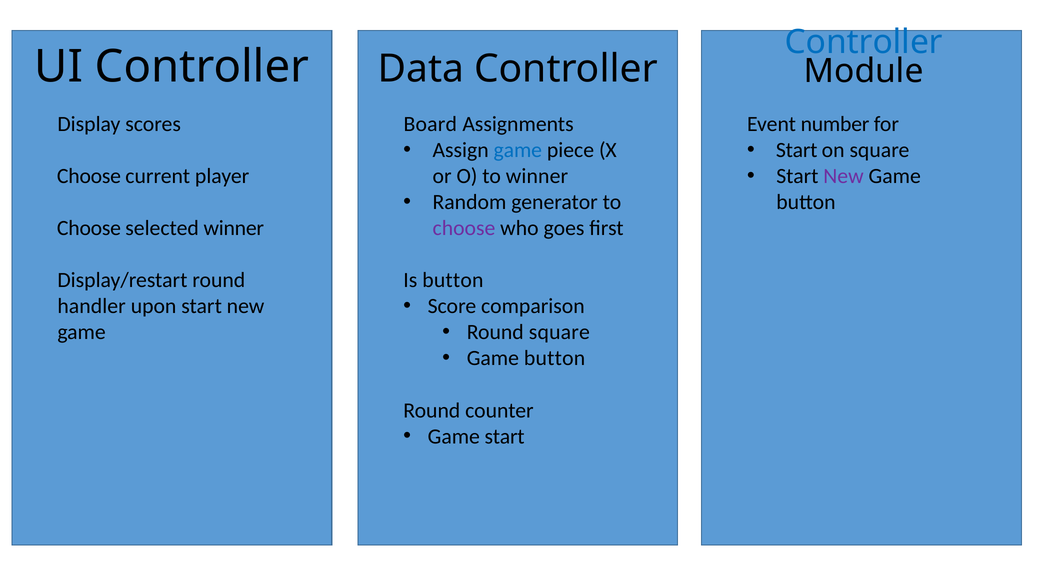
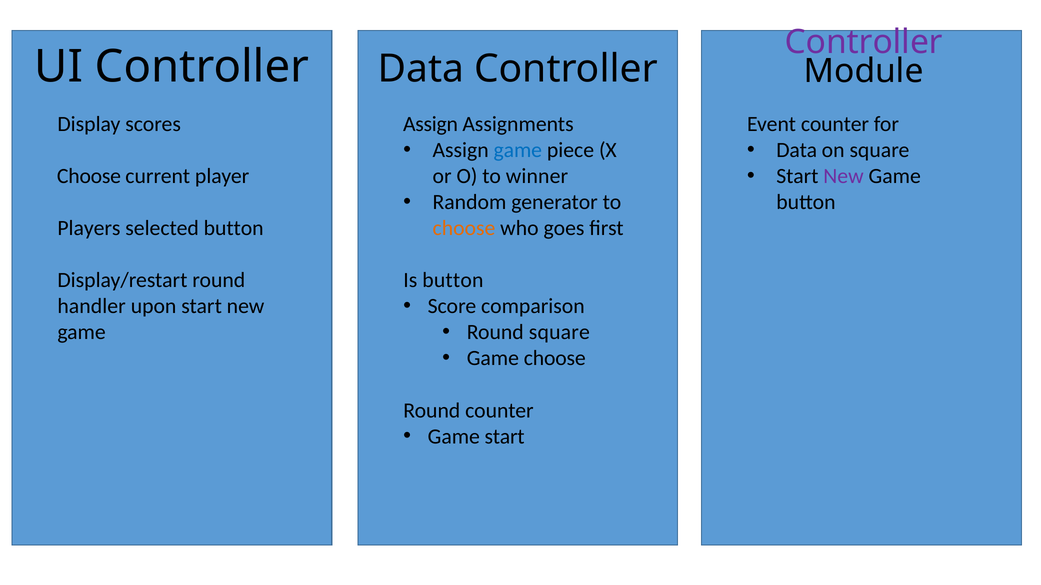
Controller colour: blue -> purple (864, 42)
Board: Board -> Assign (431, 124)
Event number: number -> counter (835, 124)
Start: Start -> Data (797, 150)
Choose: Choose -> Players (89, 228)
selected winner: winner -> button (234, 228)
choose colour: purple -> orange (464, 229)
button: button -> choose (555, 359)
